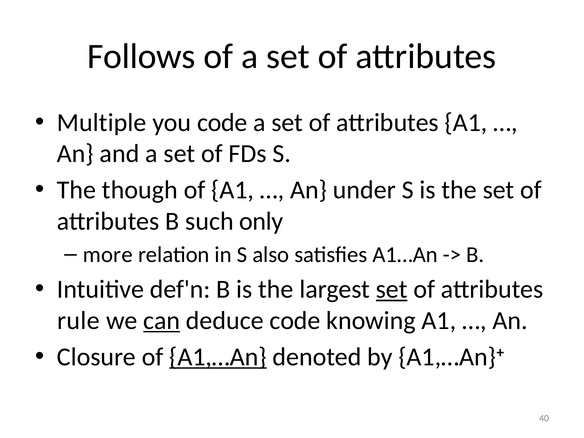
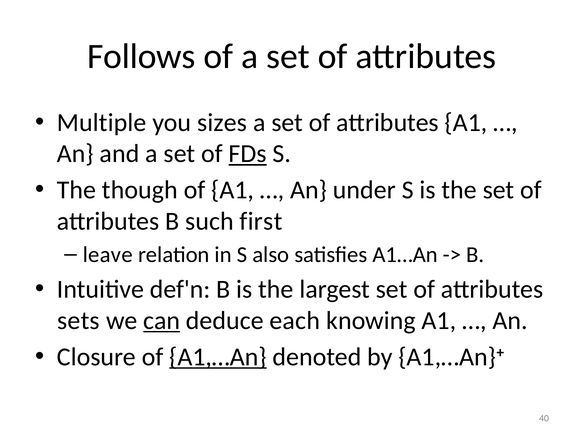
you code: code -> sizes (222, 123)
FDs underline: none -> present (248, 154)
only: only -> first (261, 221)
more: more -> leave (108, 255)
set underline: present -> none (392, 289)
rule: rule -> sets (78, 320)
deduce code: code -> each (295, 320)
